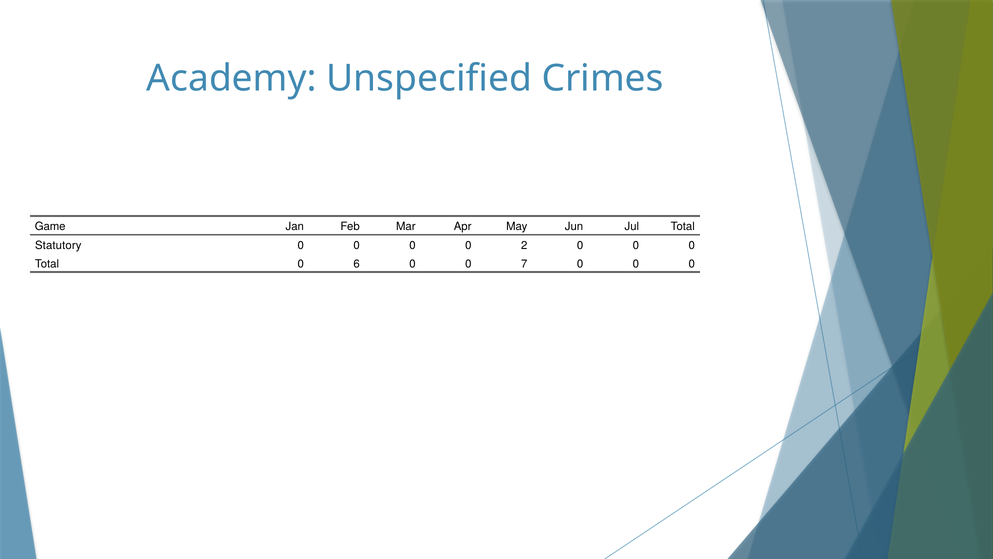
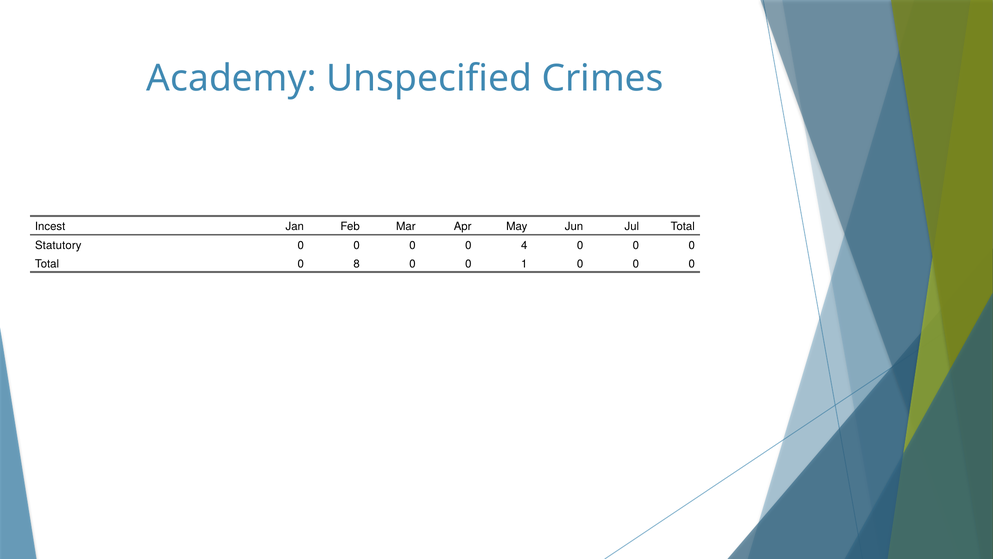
Game: Game -> Incest (50, 227)
2: 2 -> 4 (524, 245)
6: 6 -> 8 (357, 264)
7: 7 -> 1 (524, 264)
